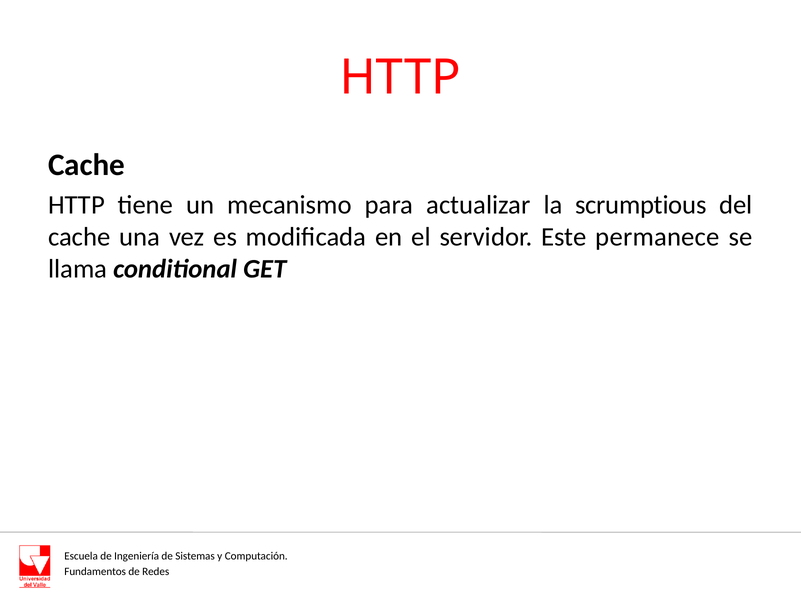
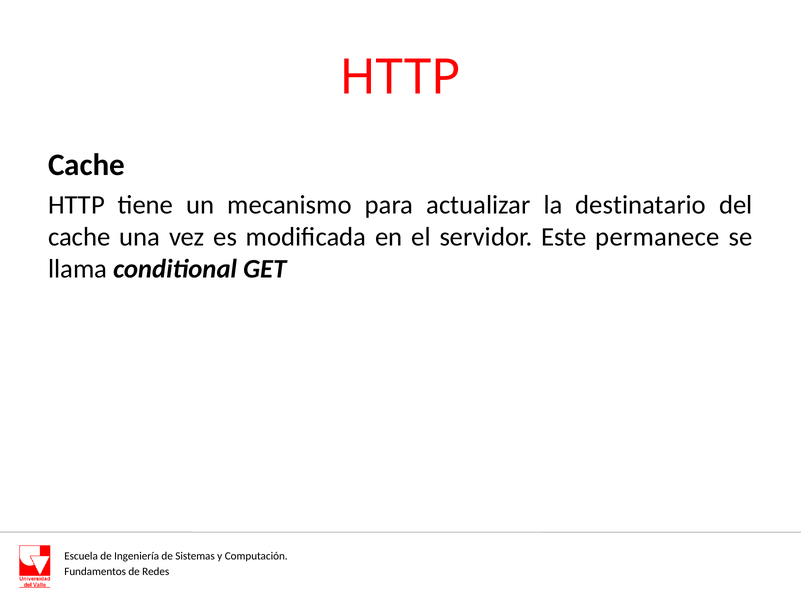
scrumptious: scrumptious -> destinatario (641, 205)
